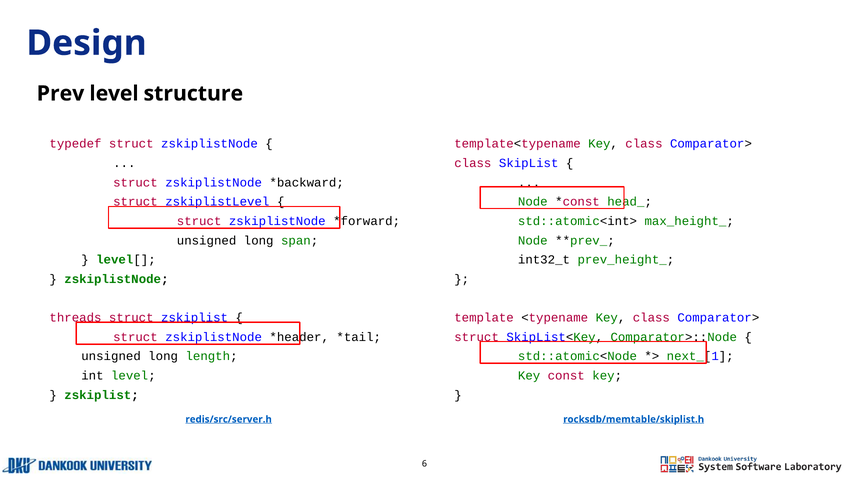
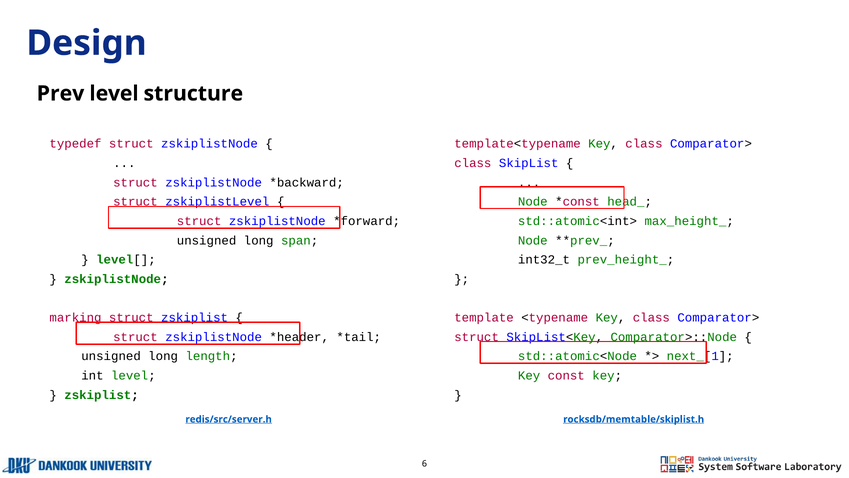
threads: threads -> marking (76, 317)
